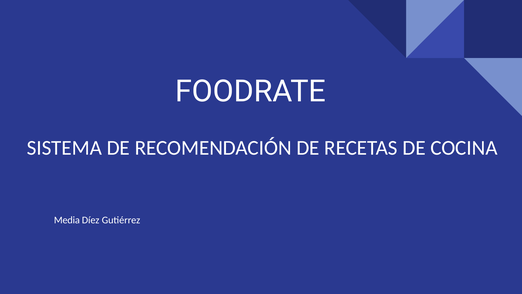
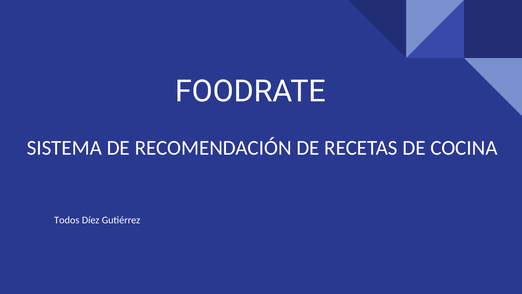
Media: Media -> Todos (67, 220)
